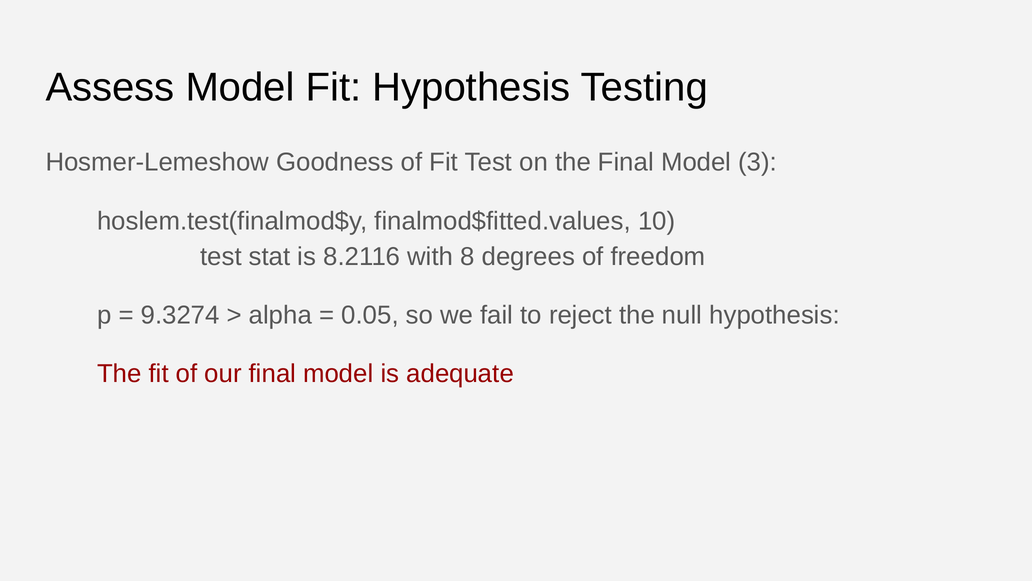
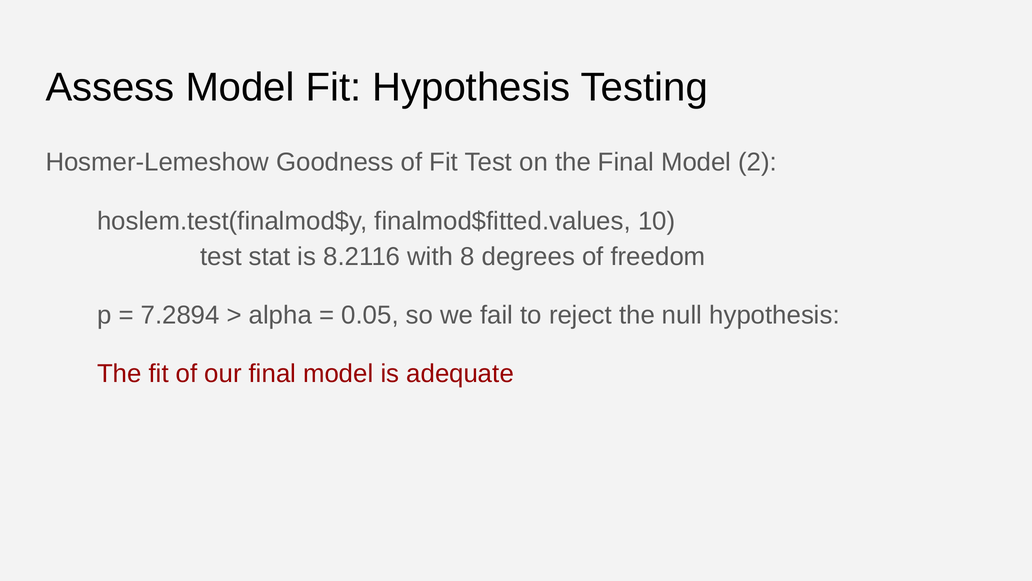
3: 3 -> 2 (758, 162)
9.3274: 9.3274 -> 7.2894 (180, 315)
